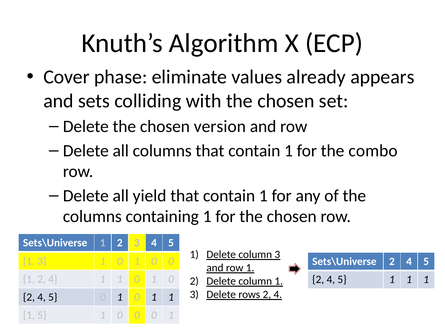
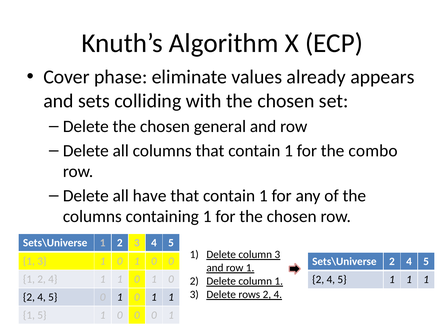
version: version -> general (220, 126)
yield: yield -> have (150, 196)
